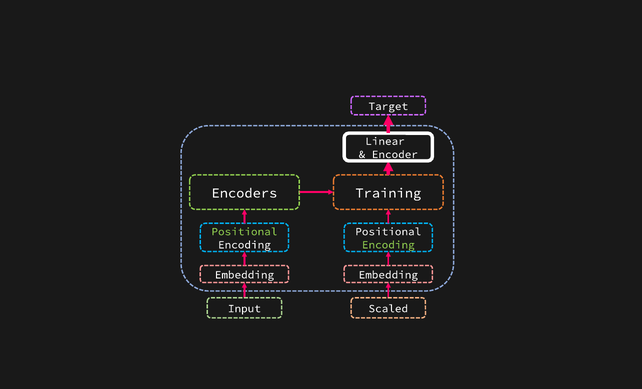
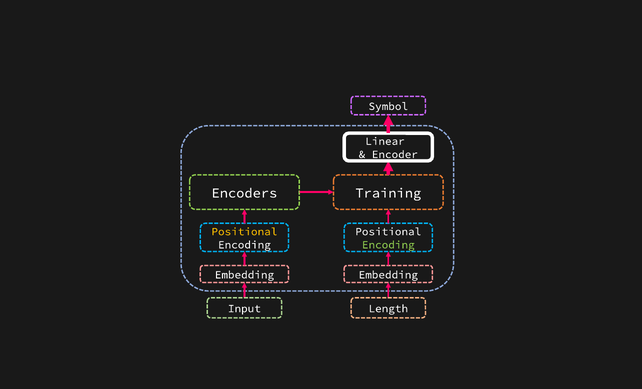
Target: Target -> Symbol (388, 106)
Positional colour: light green -> yellow (244, 232)
Scaled: Scaled -> Length (388, 309)
